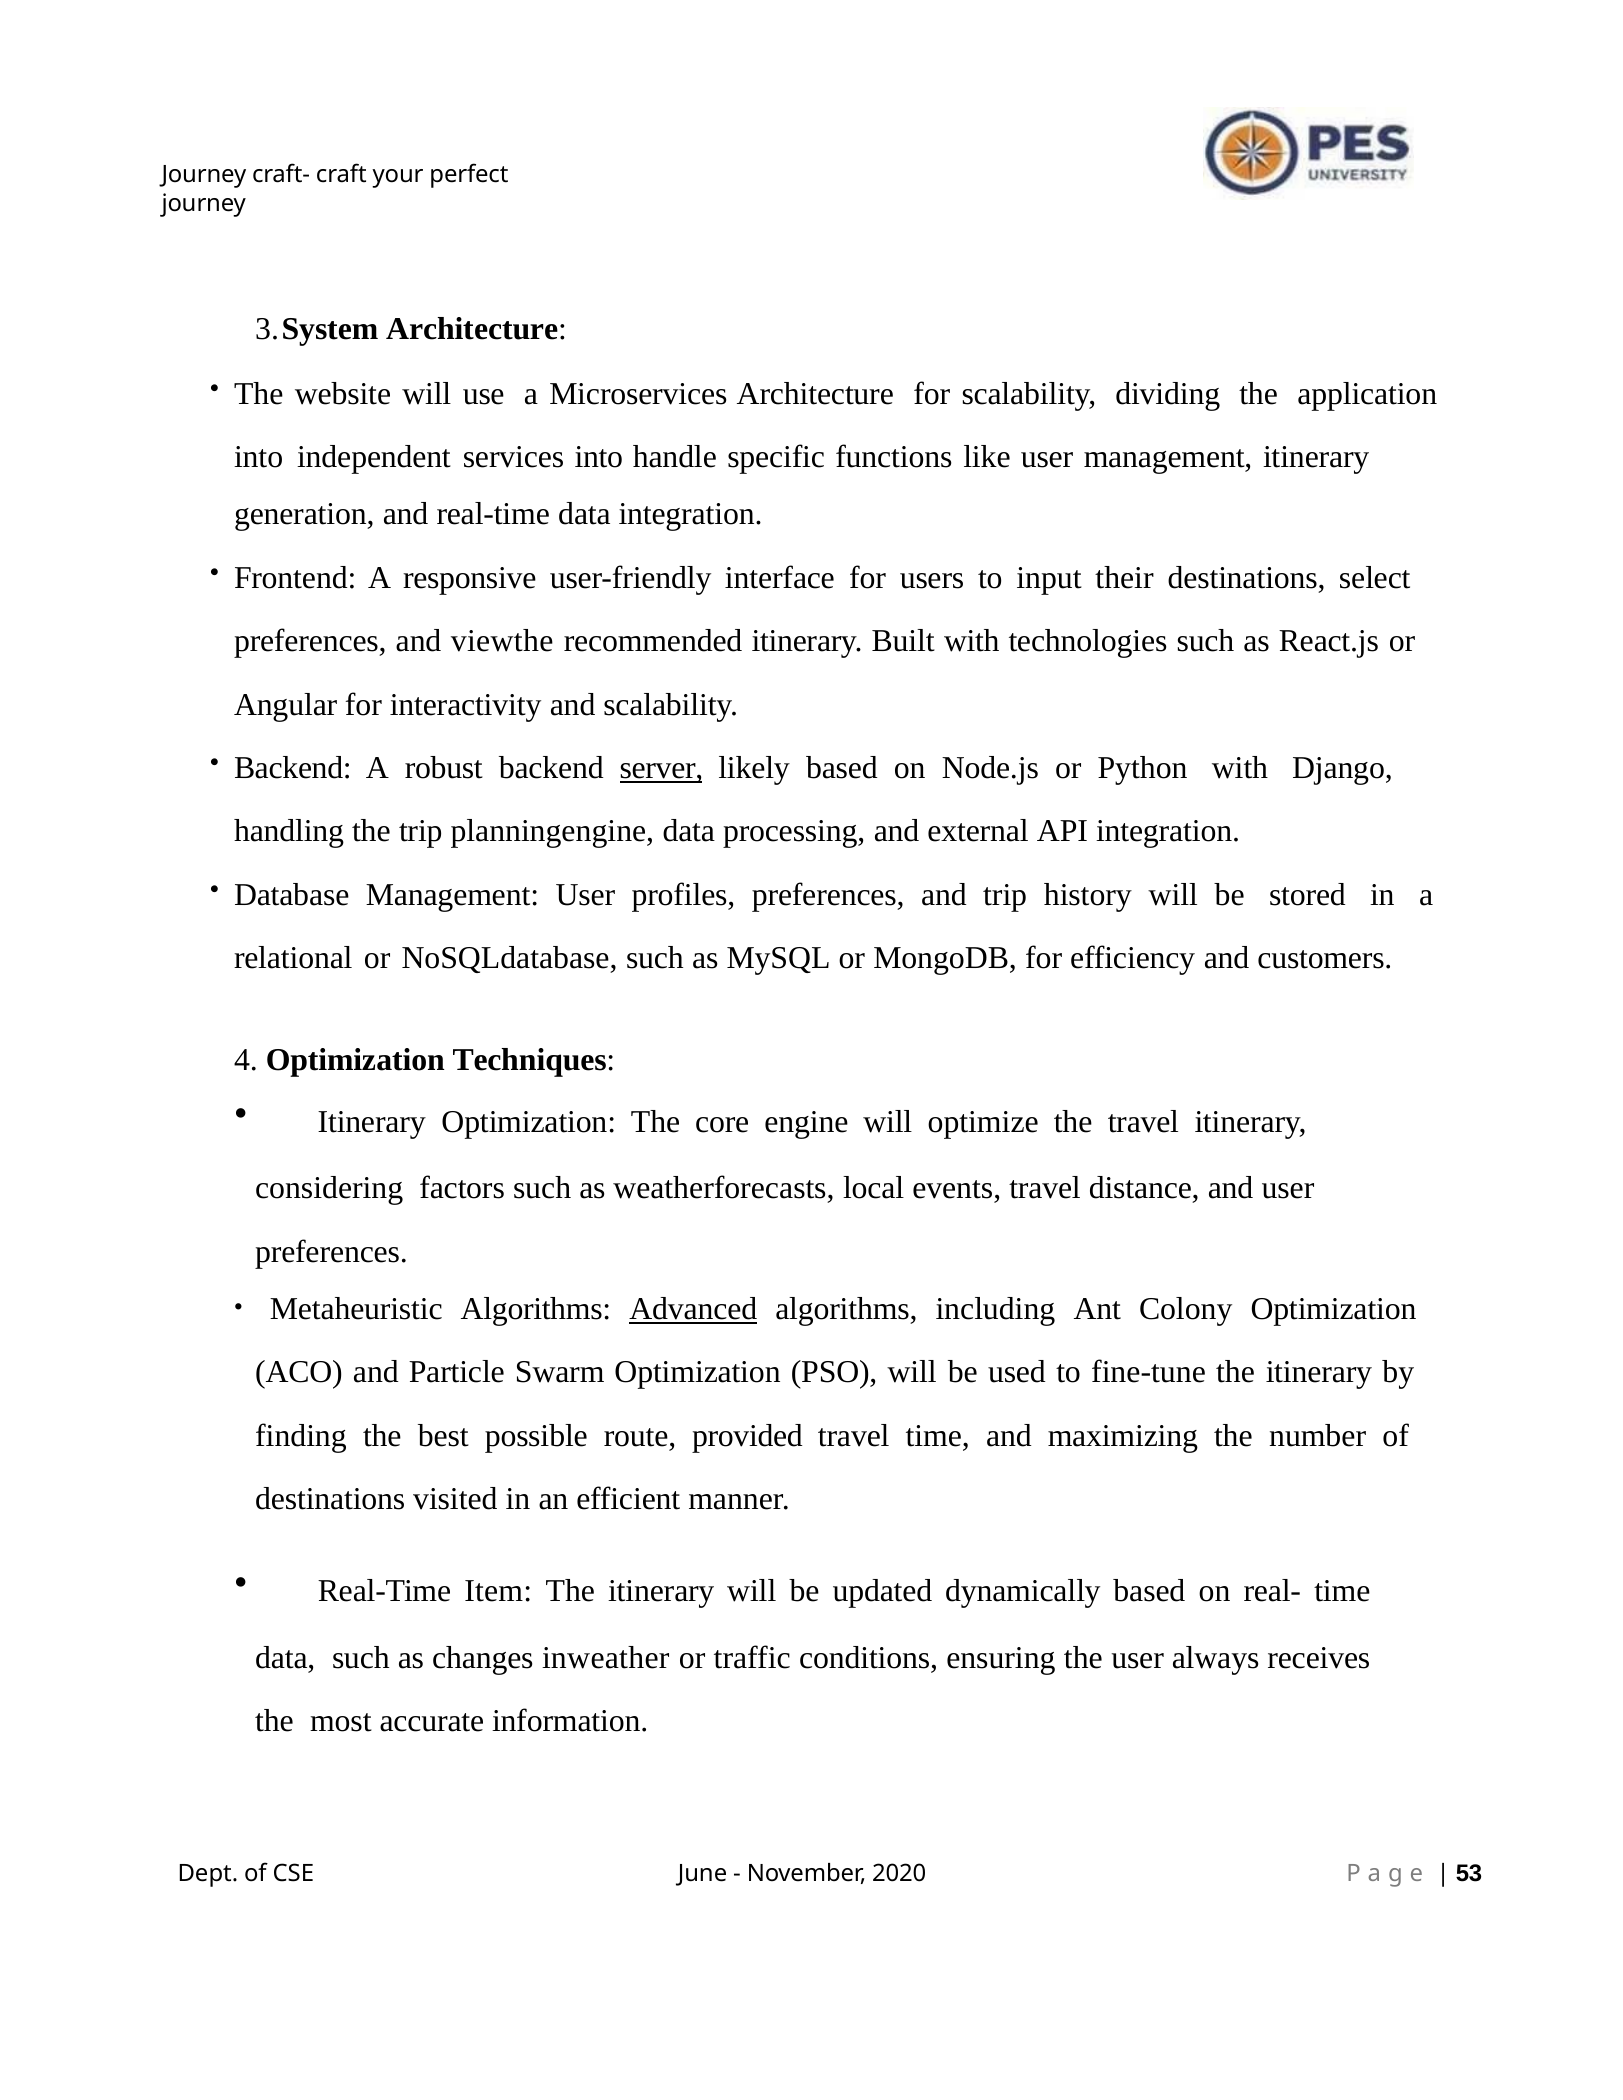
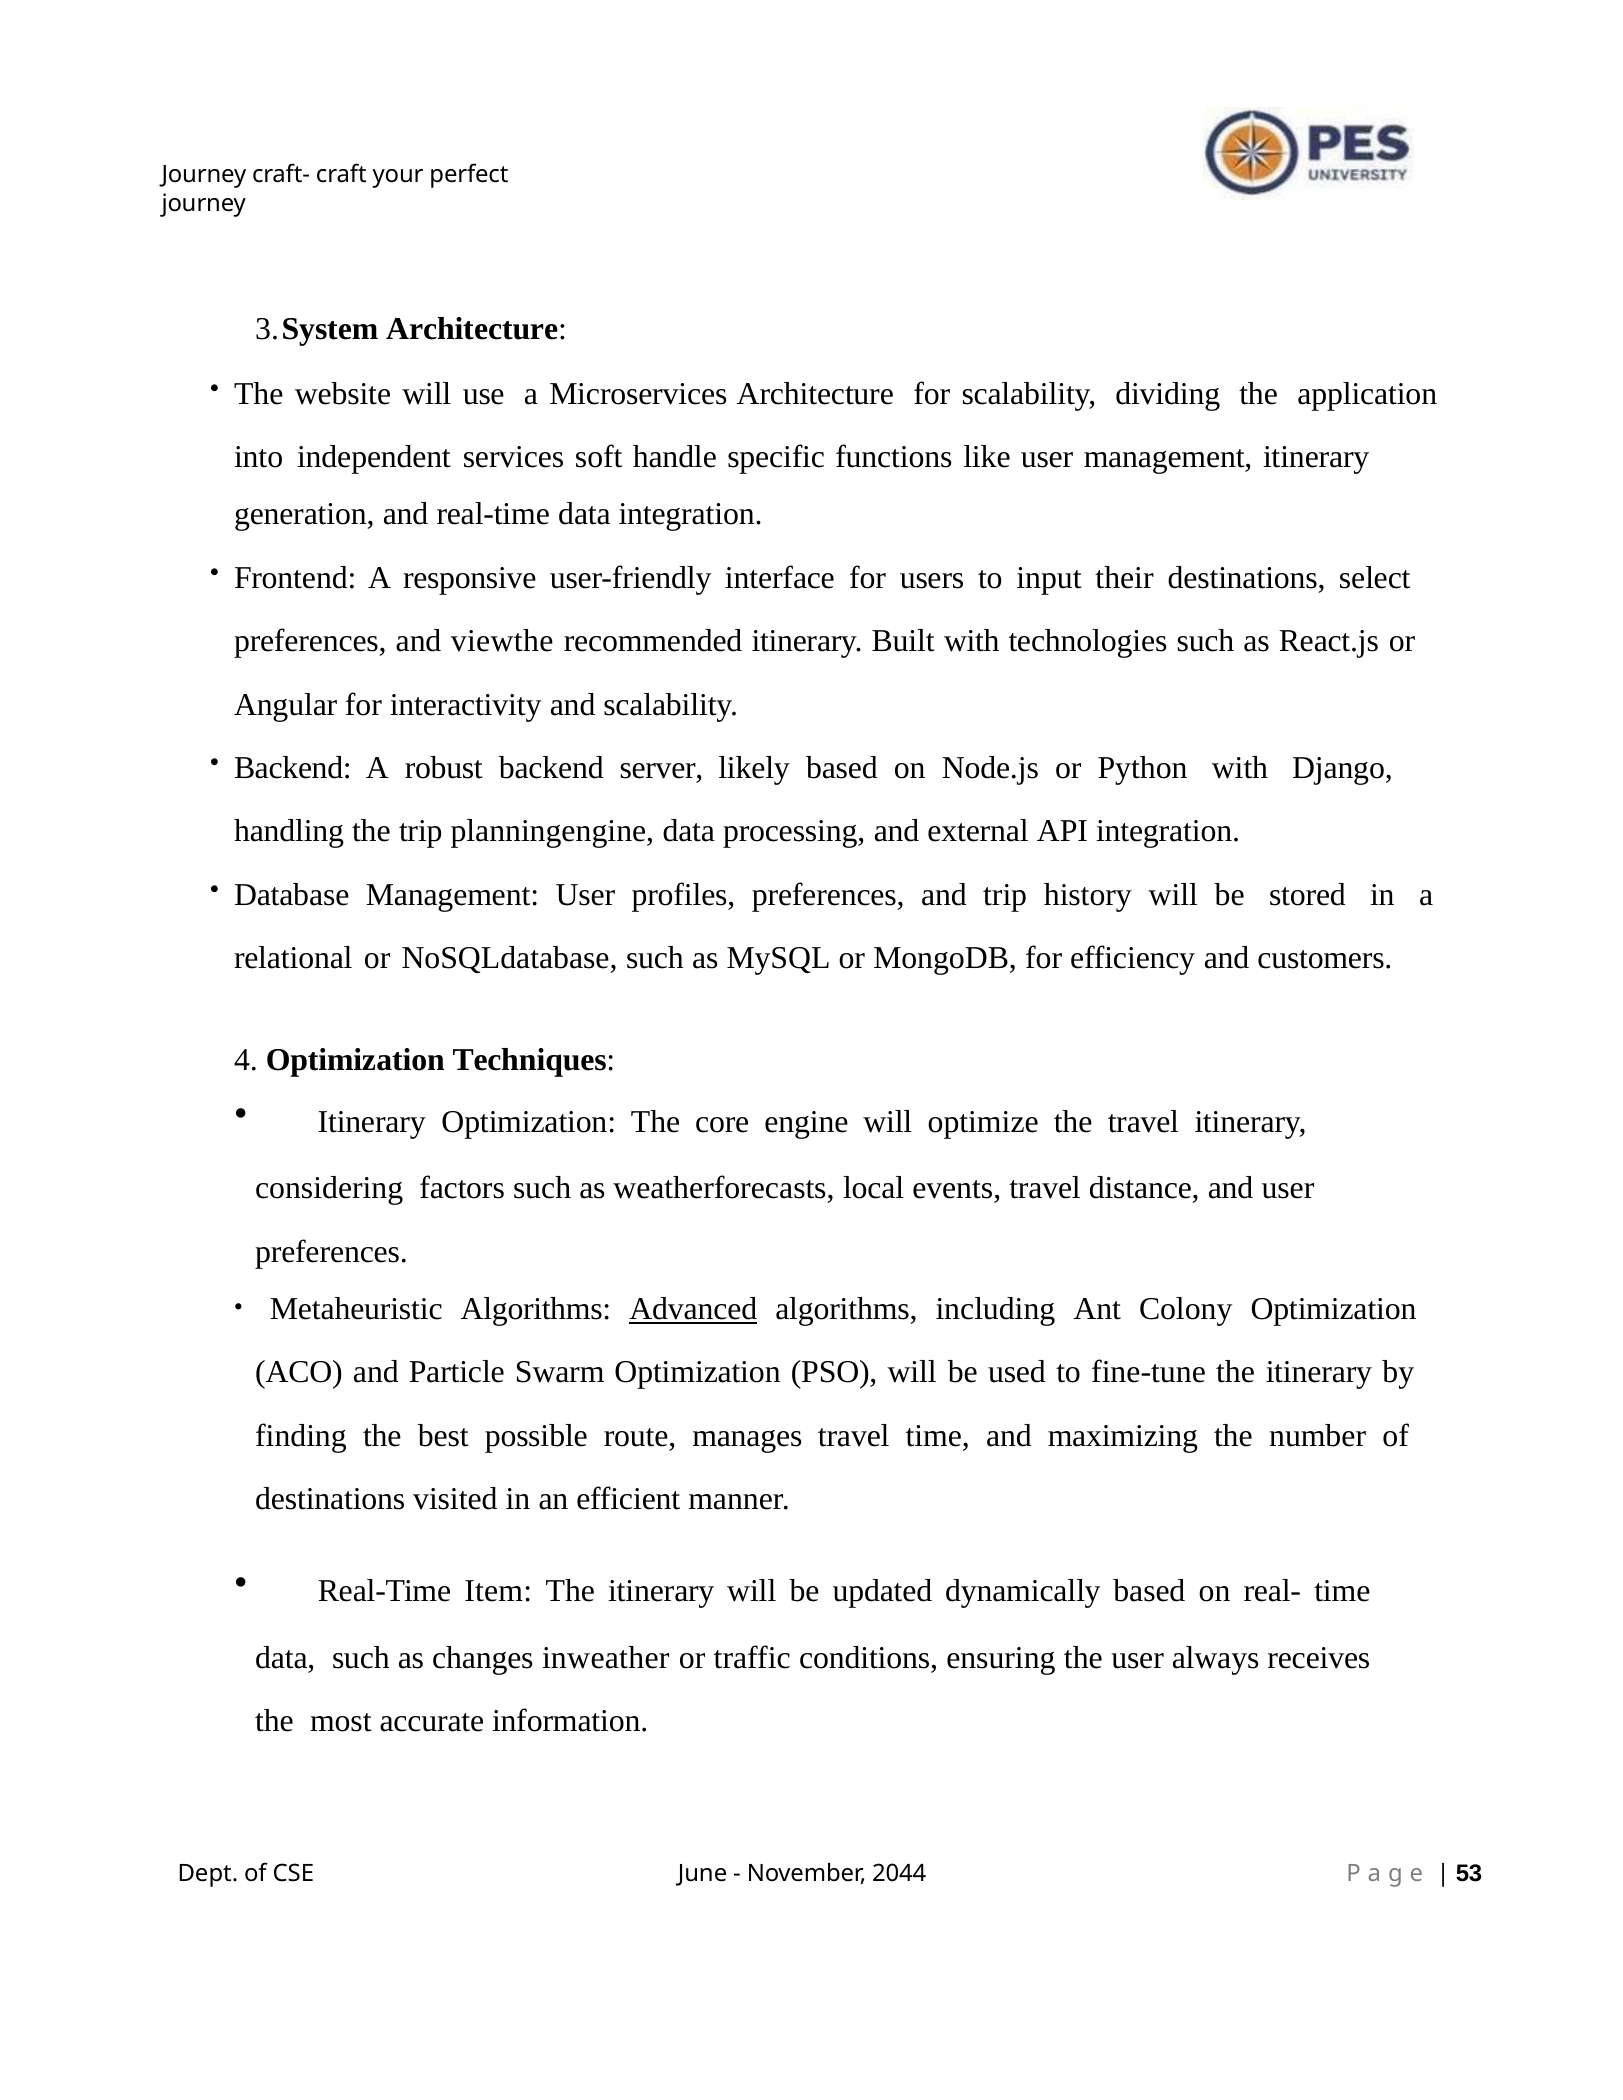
services into: into -> soft (599, 457)
server underline: present -> none (661, 768)
provided: provided -> manages (747, 1436)
2020: 2020 -> 2044 (899, 1874)
